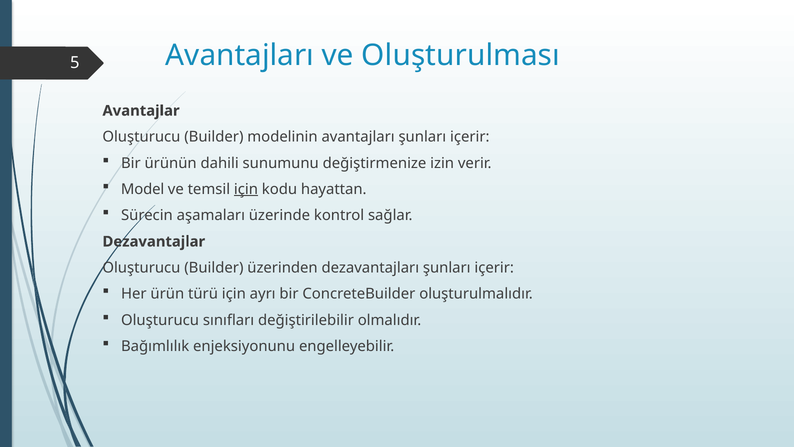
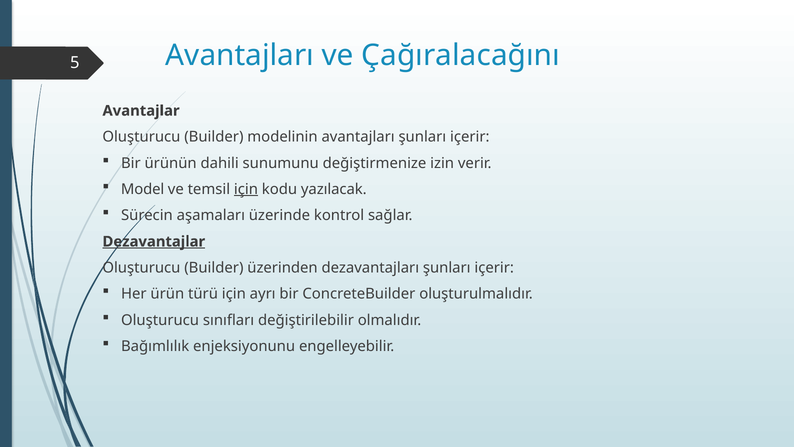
Oluşturulması: Oluşturulması -> Çağıralacağını (461, 55)
hayattan: hayattan -> yazılacak (334, 189)
Dezavantajlar underline: none -> present (154, 241)
